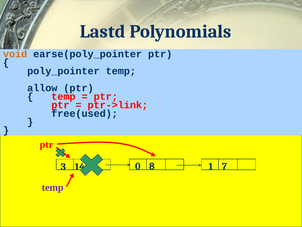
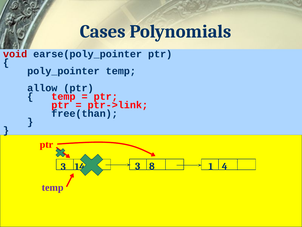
Lastd: Lastd -> Cases (103, 32)
void colour: orange -> red (15, 54)
free(used: free(used -> free(than (85, 113)
0: 0 -> 3 (138, 166)
7: 7 -> 4 (225, 166)
